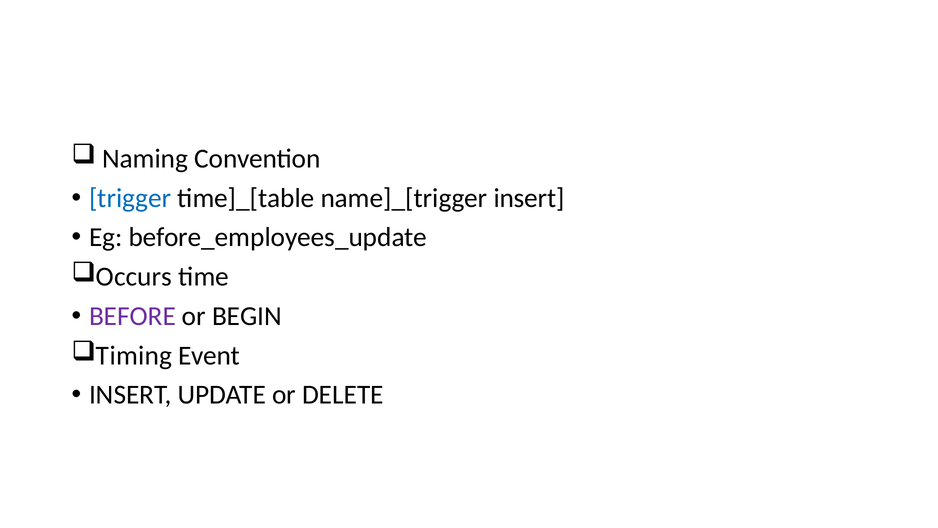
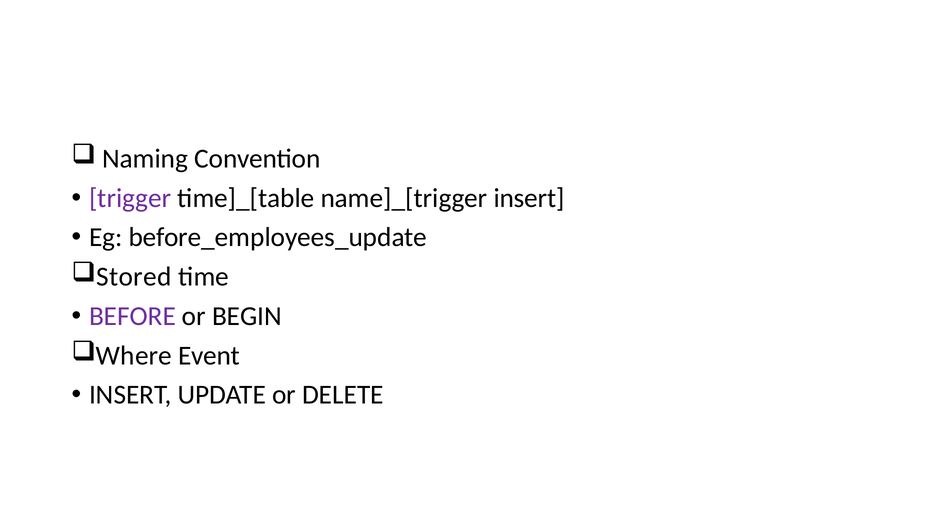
trigger colour: blue -> purple (130, 198)
Occurs: Occurs -> Stored (134, 277)
Timing: Timing -> Where (134, 355)
